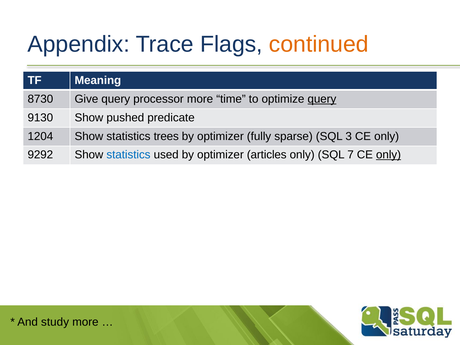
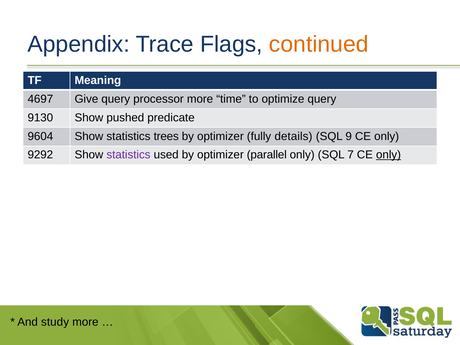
8730: 8730 -> 4697 (40, 99)
query underline: present -> none (322, 99)
1204: 1204 -> 9604 (40, 136)
sparse: sparse -> details (293, 136)
3: 3 -> 9 (349, 136)
statistics colour: blue -> purple (128, 155)
articles: articles -> parallel (267, 155)
